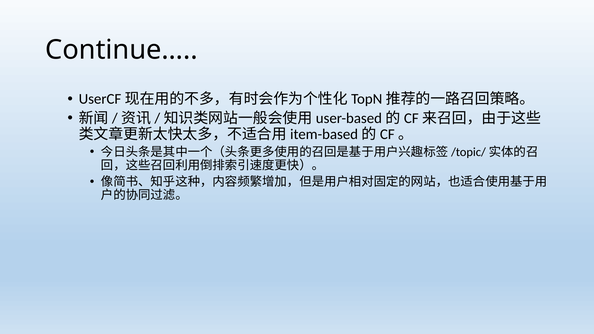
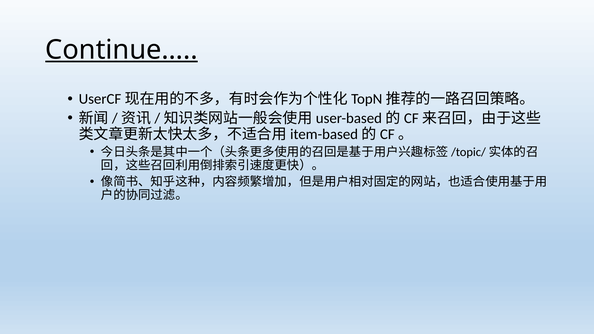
Continue… underline: none -> present (121, 50)
